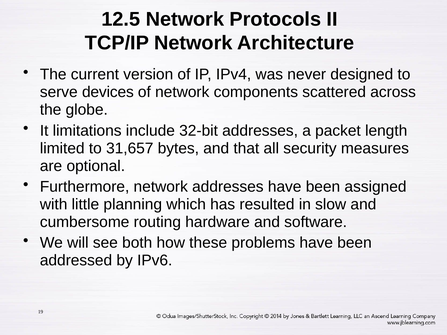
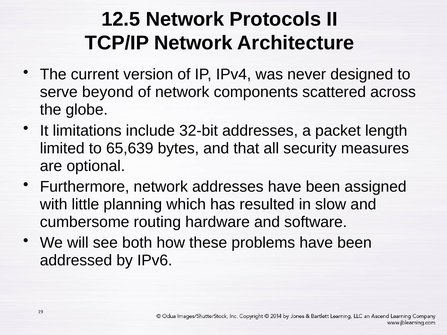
devices: devices -> beyond (108, 92)
31,657: 31,657 -> 65,639 (130, 148)
